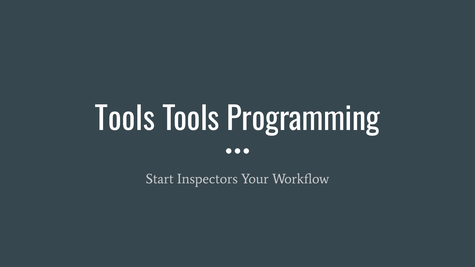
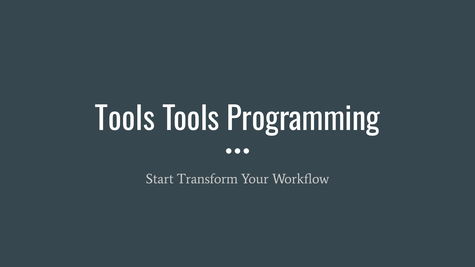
Inspectors: Inspectors -> Transform (207, 179)
